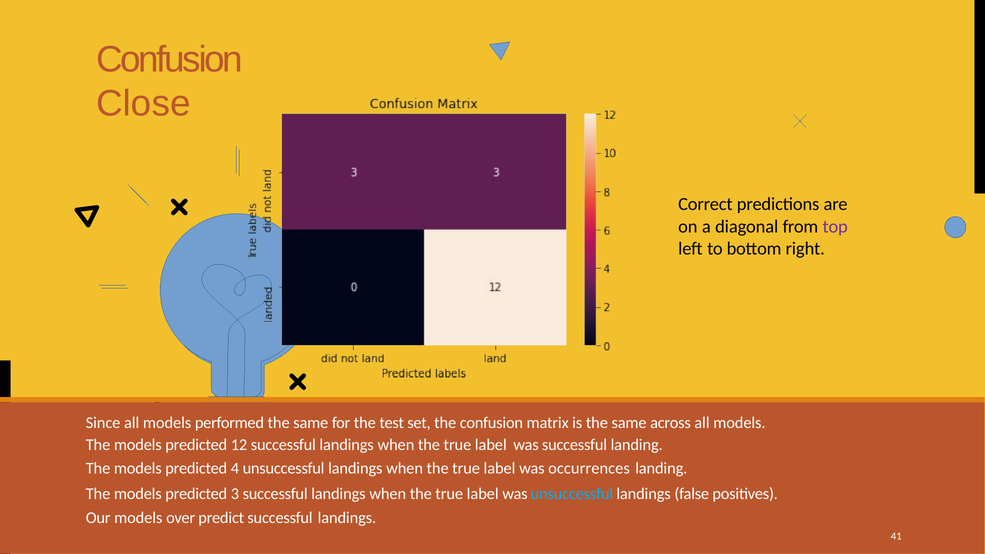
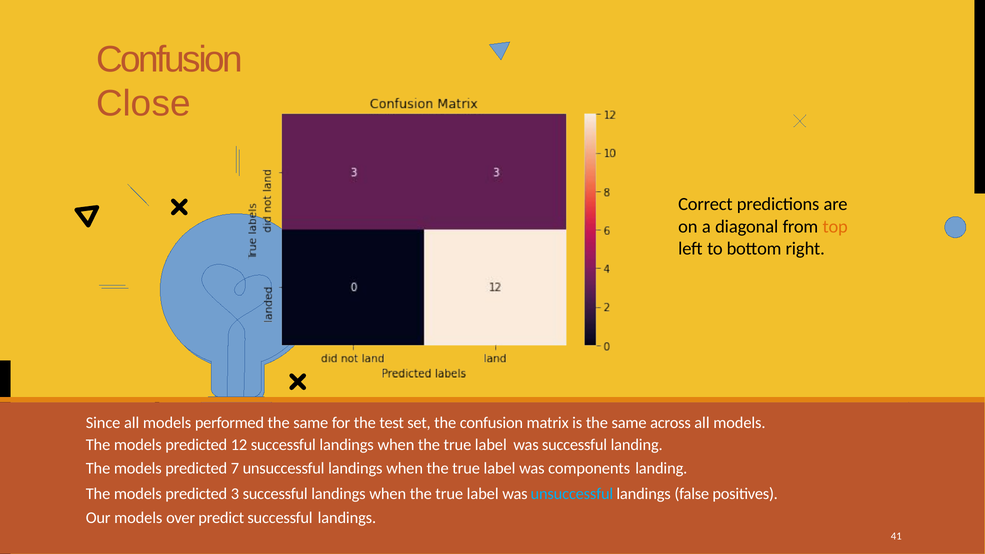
top colour: purple -> orange (835, 227)
4: 4 -> 7 (235, 469)
occurrences: occurrences -> components (589, 469)
